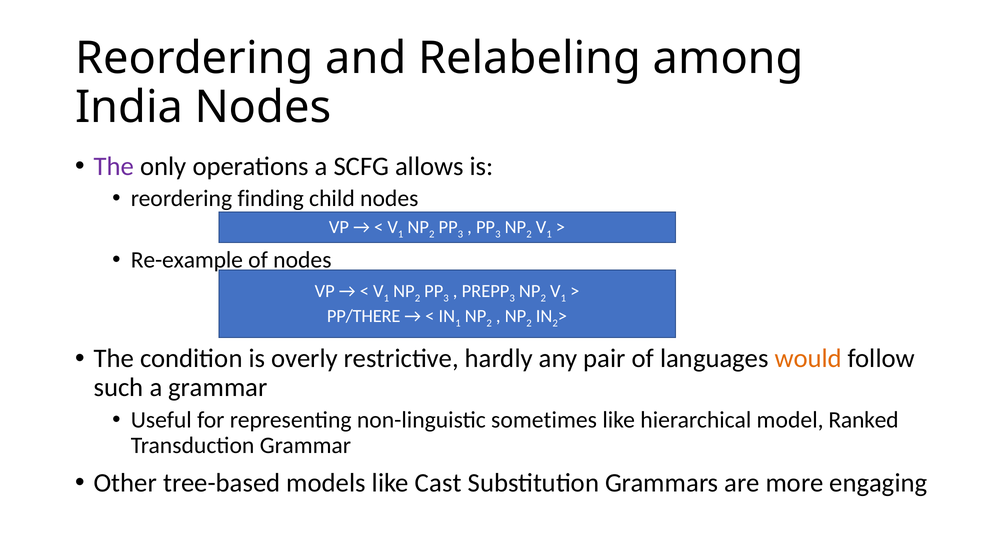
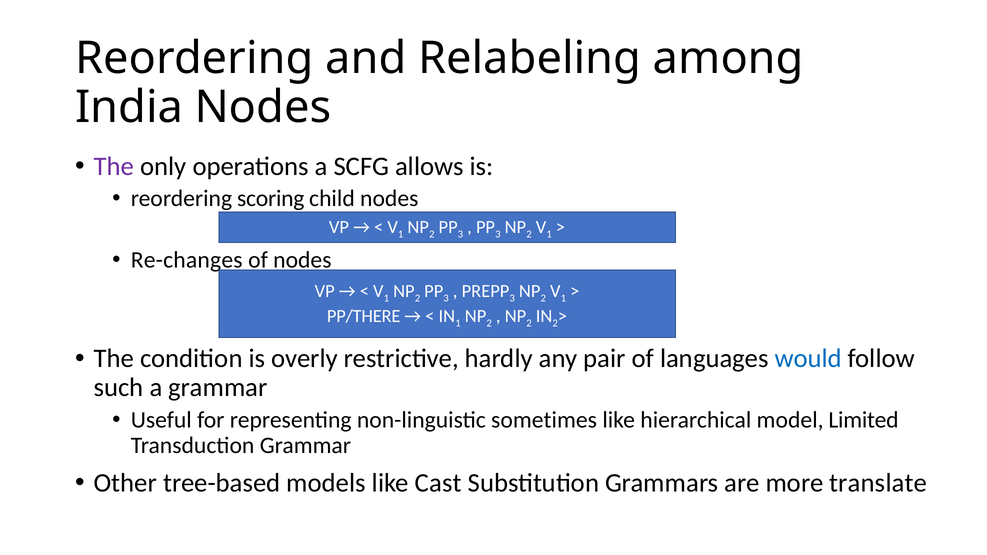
finding: finding -> scoring (271, 199)
Re-example: Re-example -> Re-changes (187, 260)
would colour: orange -> blue (808, 359)
Ranked: Ranked -> Limited (864, 420)
engaging: engaging -> translate (878, 483)
